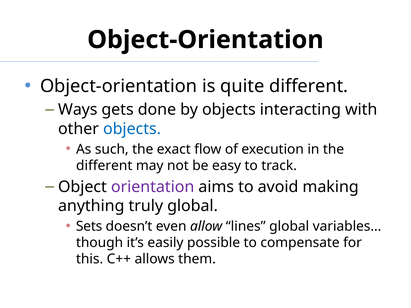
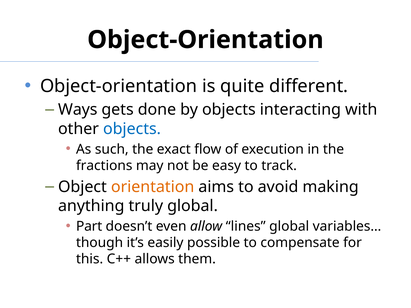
different: different -> fractions (104, 166)
orientation colour: purple -> orange (153, 187)
Sets: Sets -> Part (89, 226)
